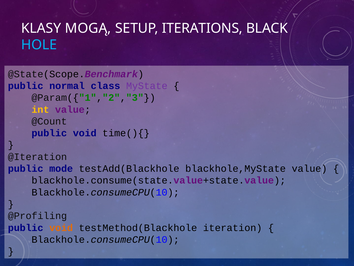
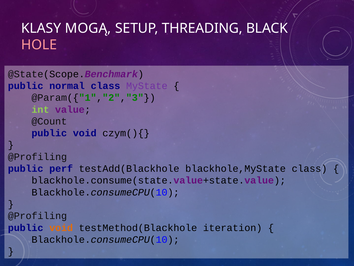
ITERATIONS: ITERATIONS -> THREADING (202, 28)
HOLE colour: light blue -> pink (39, 45)
int colour: yellow -> light green (40, 109)
time(){: time(){ -> czym(){ (126, 133)
@Iteration: @Iteration -> @Profiling (37, 157)
mode: mode -> perf (61, 168)
blackhole,MyState value: value -> class (309, 168)
